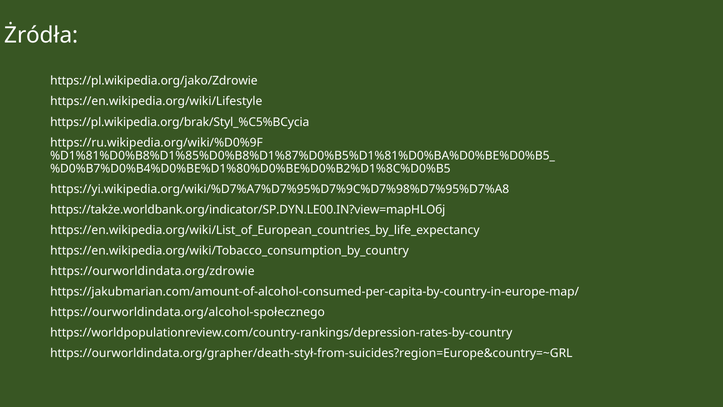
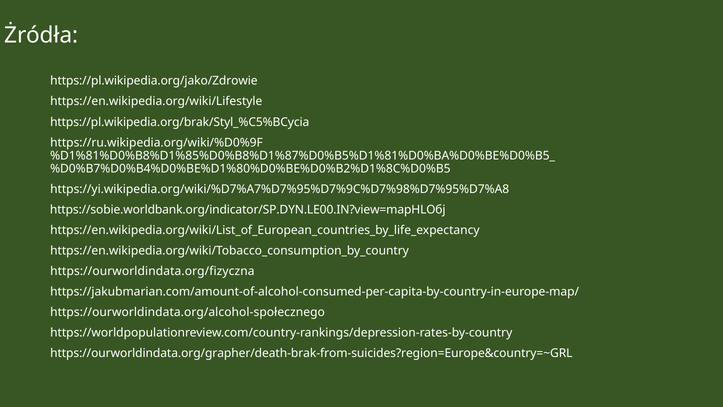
https://także.worldbank.org/indicator/SP.DYN.LE00.IN?view=mapНLОбj: https://także.worldbank.org/indicator/SP.DYN.LE00.IN?view=mapНLОбj -> https://sobie.worldbank.org/indicator/SP.DYN.LE00.IN?view=mapНLОбj (248, 209)
https://ourworldindata.org/zdrowie: https://ourworldindata.org/zdrowie -> https://ourworldindata.org/fizyczna (152, 271)
https://ourworldindata.org/grapher/death-stył-from-suicides?region=Europe&country=~GRL: https://ourworldindata.org/grapher/death-stył-from-suicides?region=Europe&country=~GRL -> https://ourworldindata.org/grapher/death-brak-from-suicides?region=Europe&country=~GRL (311, 353)
